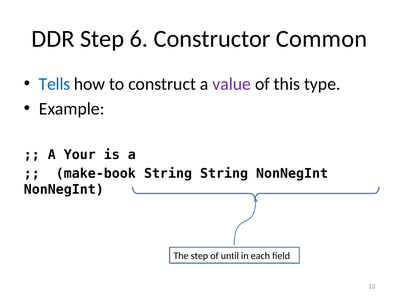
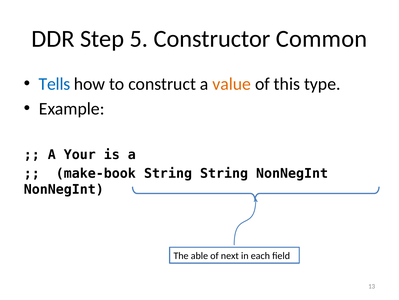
6: 6 -> 5 (139, 39)
value colour: purple -> orange (232, 84)
The step: step -> able (199, 255)
until: until -> next (230, 255)
